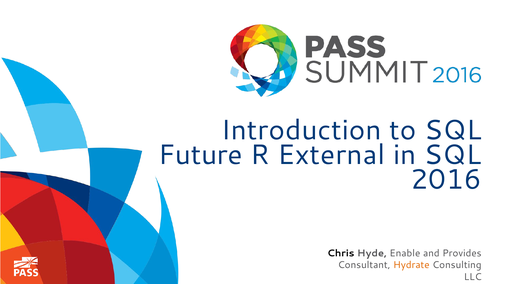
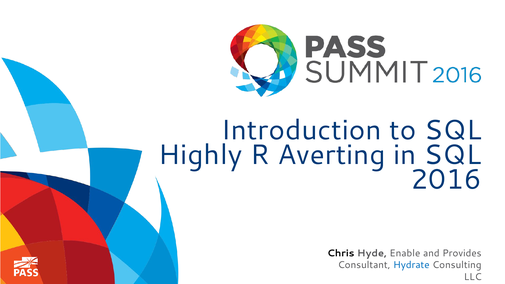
Future: Future -> Highly (200, 155)
External: External -> Averting (331, 155)
Hydrate colour: orange -> blue (411, 265)
